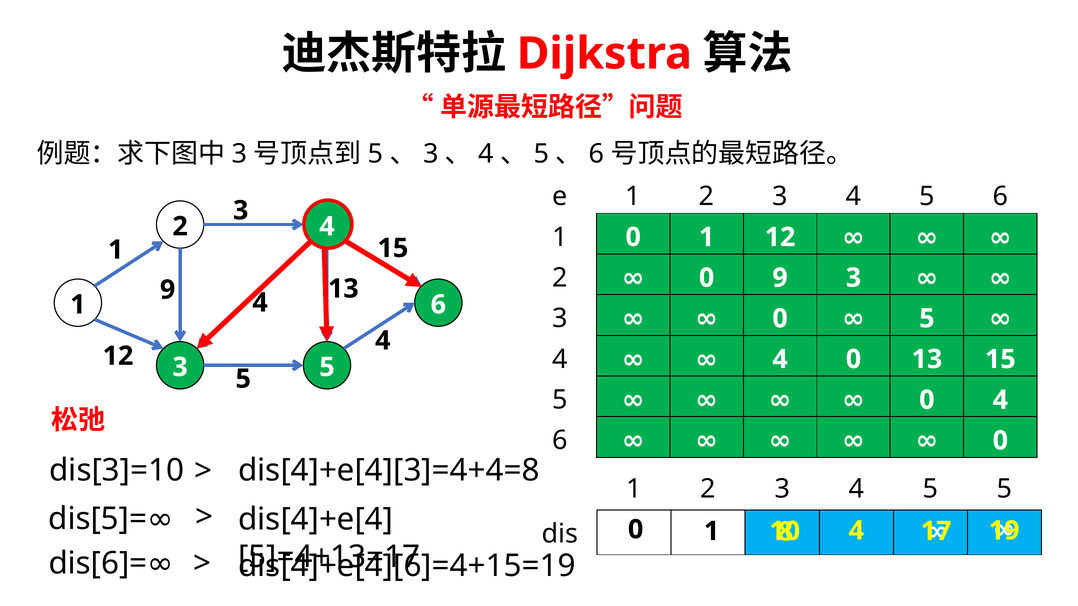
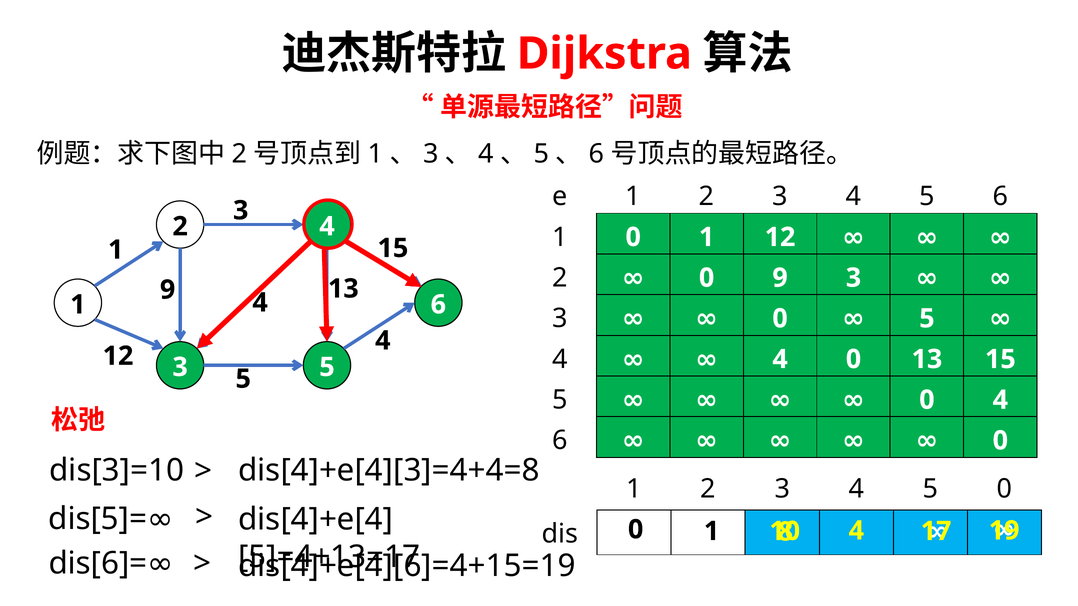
3: 3 -> 2 (239, 154)
5: 5 -> 1 (375, 154)
5 5: 5 -> 0 (1004, 489)
